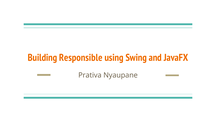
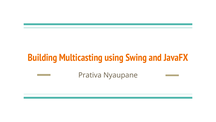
Responsible: Responsible -> Multicasting (81, 57)
